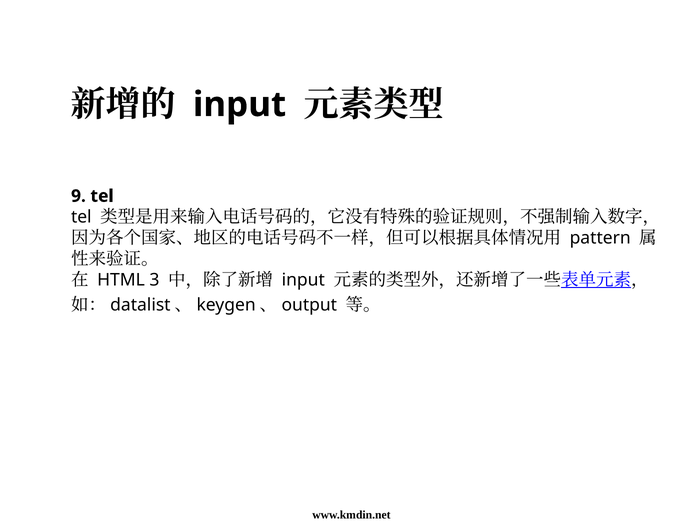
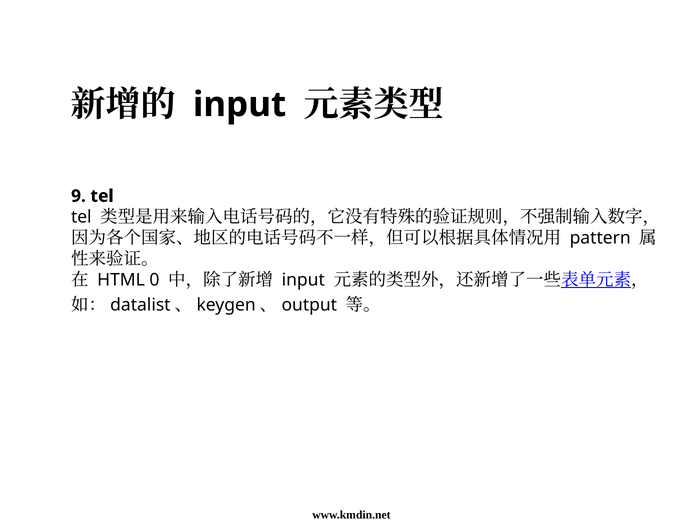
3: 3 -> 0 (154, 280)
